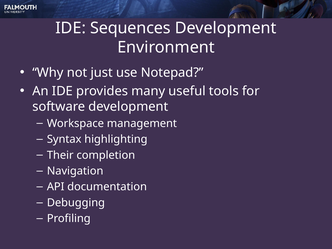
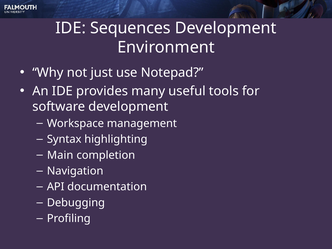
Their: Their -> Main (60, 155)
